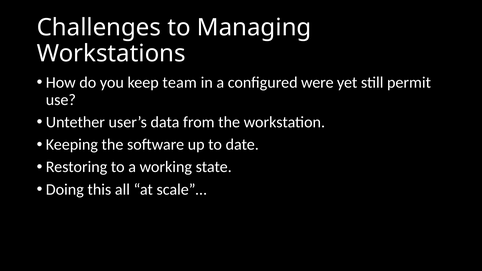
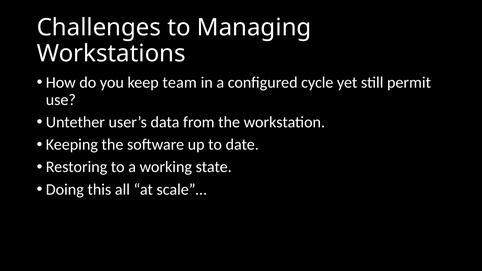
were: were -> cycle (317, 83)
